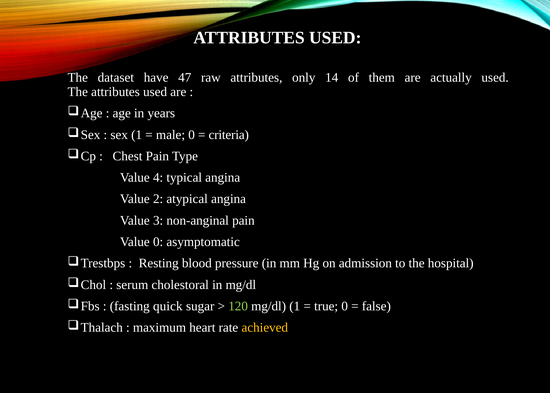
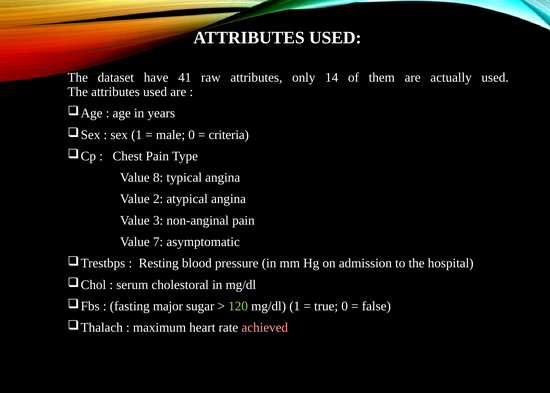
47: 47 -> 41 (185, 78)
4: 4 -> 8 (158, 177)
Value 0: 0 -> 7 (158, 242)
quick: quick -> major (168, 306)
achieved colour: yellow -> pink (265, 327)
